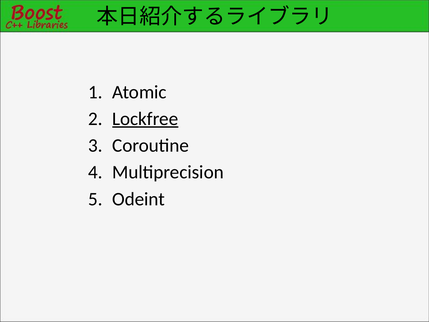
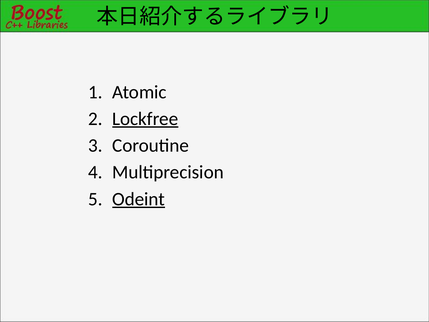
Odeint underline: none -> present (139, 199)
